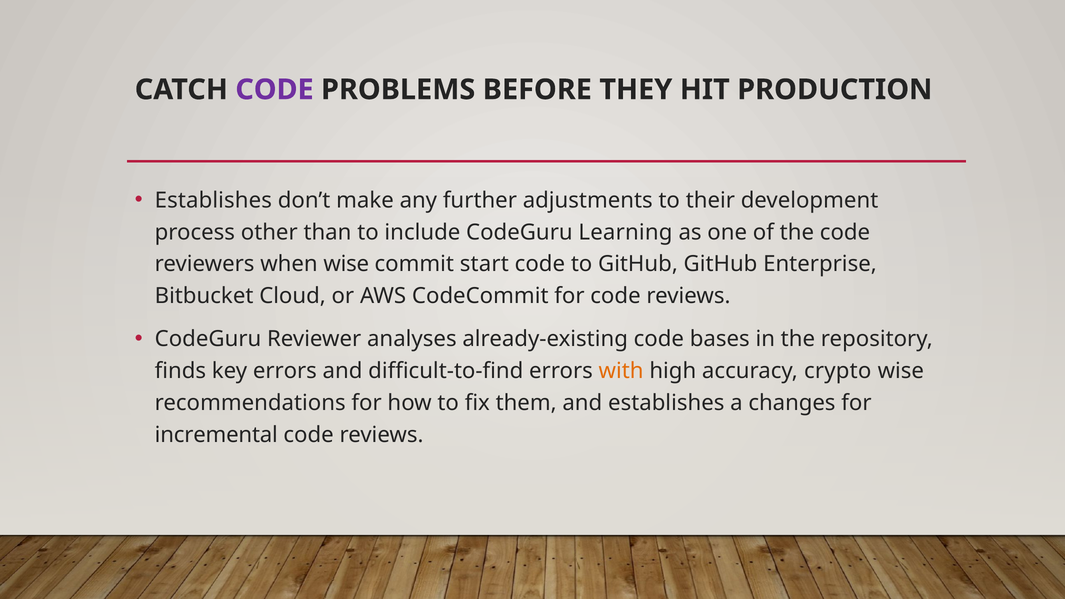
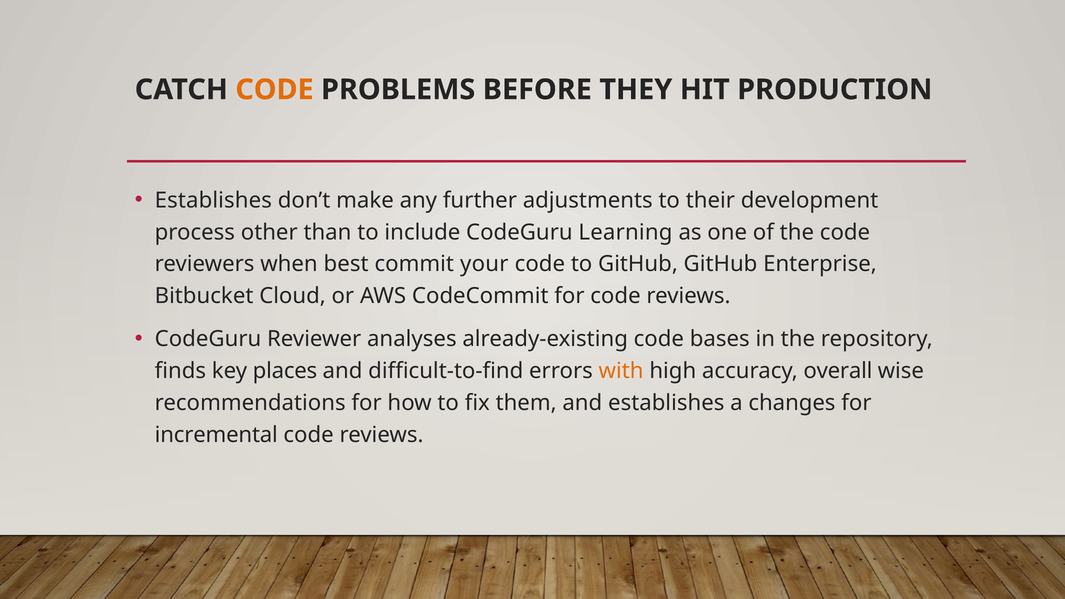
CODE colour: purple -> orange (274, 90)
when wise: wise -> best (346, 264)
start: start -> your (484, 264)
key errors: errors -> places (285, 371)
crypto: crypto -> overall (838, 371)
